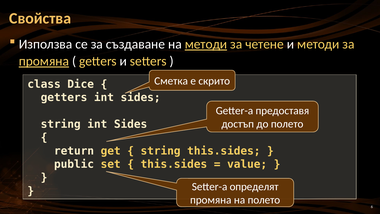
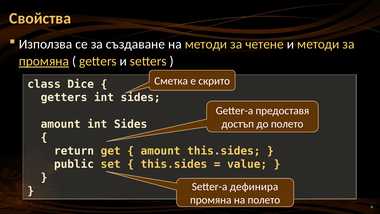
методи underline: present -> none (206, 44)
string: string -> amount (61, 124)
string: string -> amount (161, 151)
определят: определят -> дефинира (254, 186)
